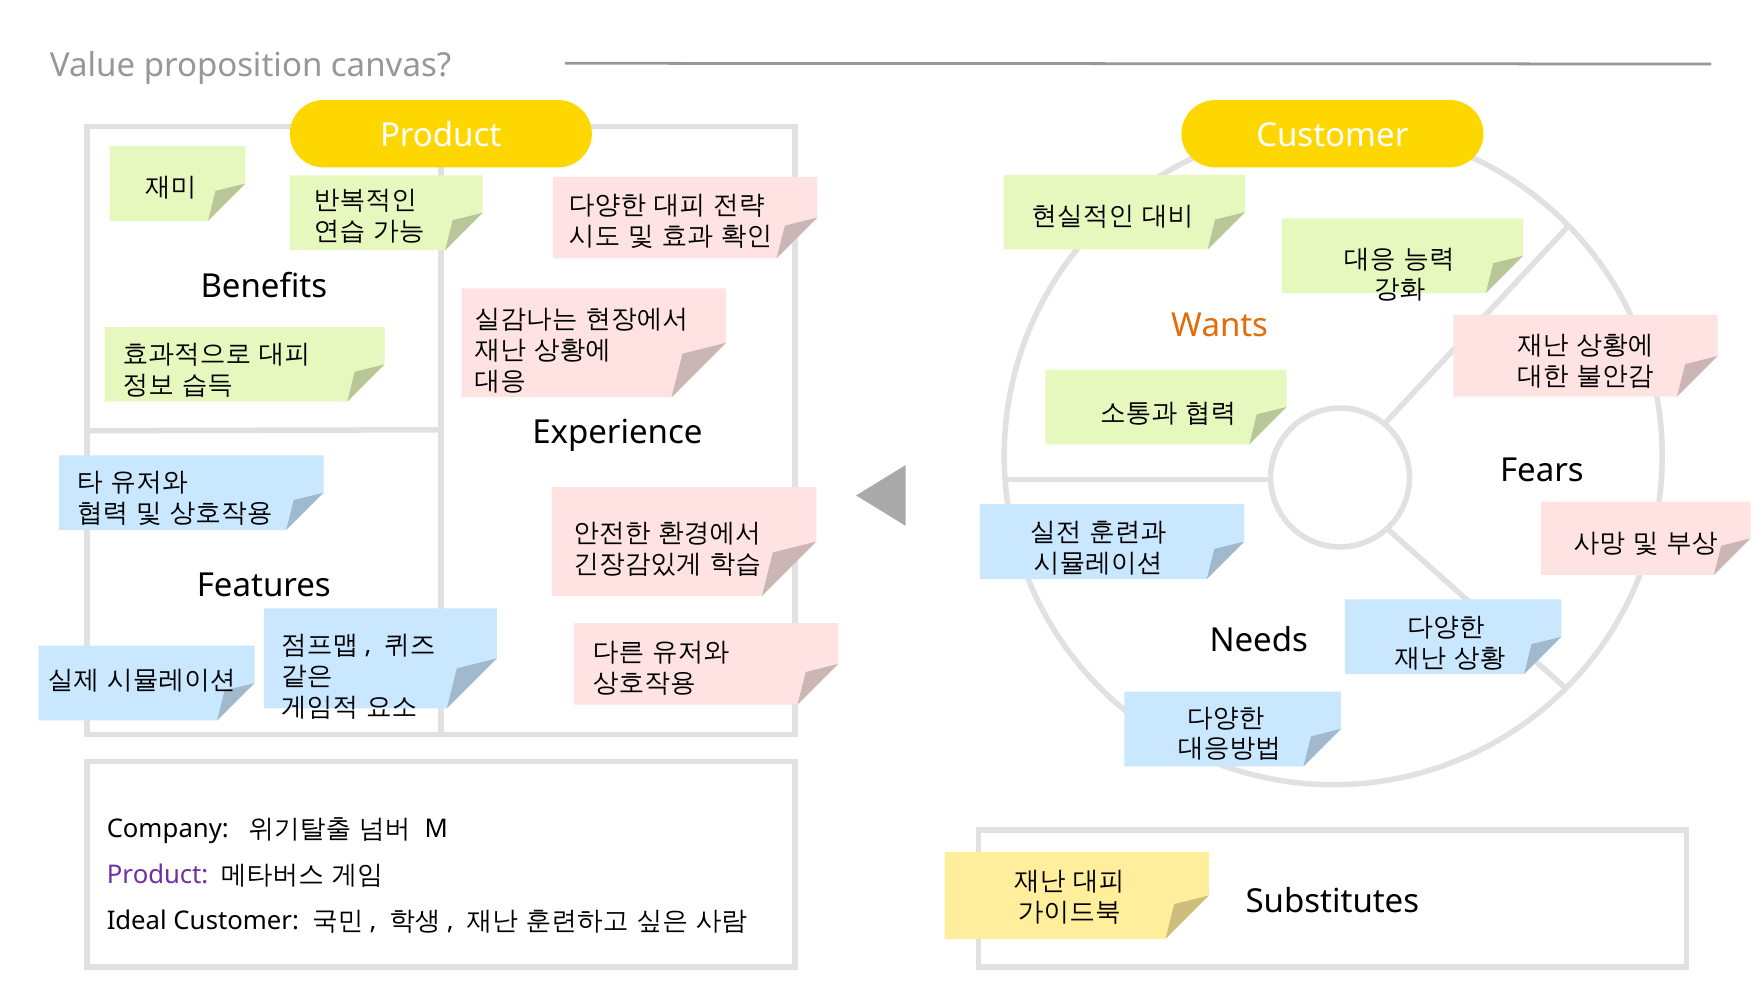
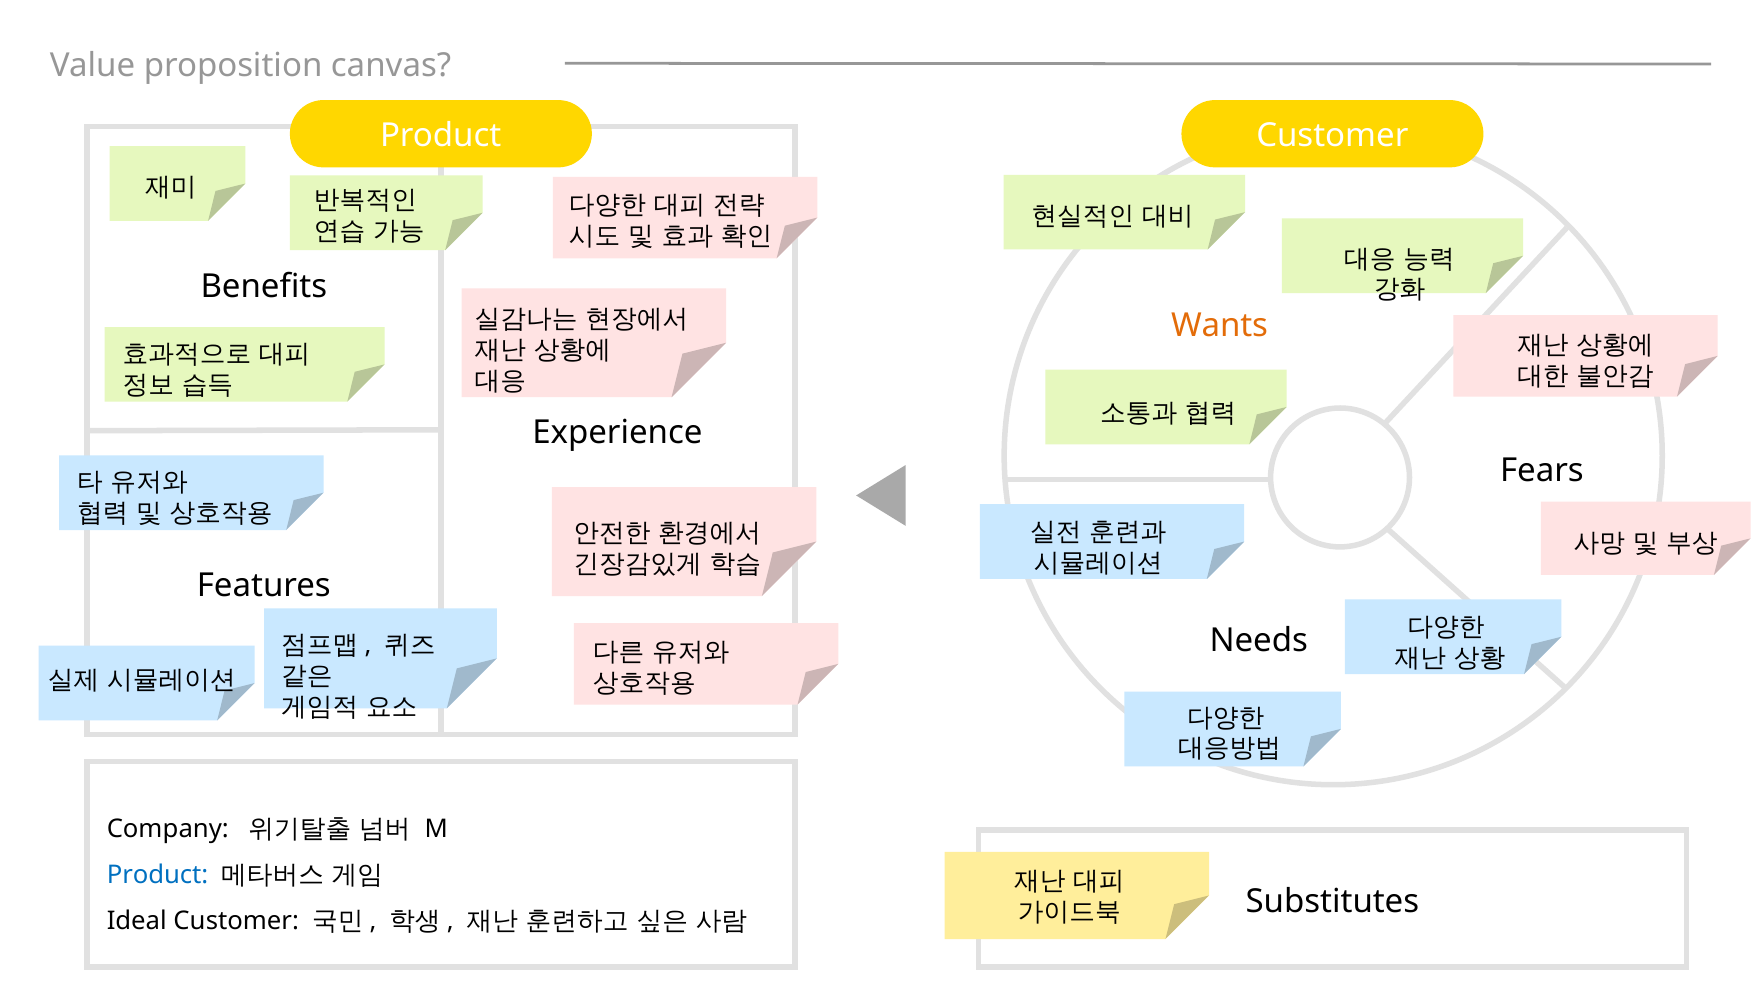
Product colour: purple -> blue (158, 875)
